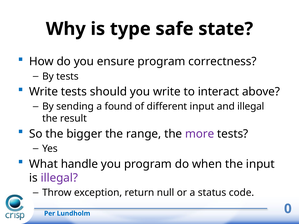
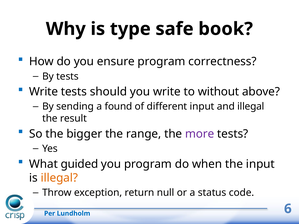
state: state -> book (226, 29)
interact: interact -> without (219, 92)
handle: handle -> guided (79, 164)
illegal colour: purple -> orange (59, 178)
0: 0 -> 6 (288, 209)
